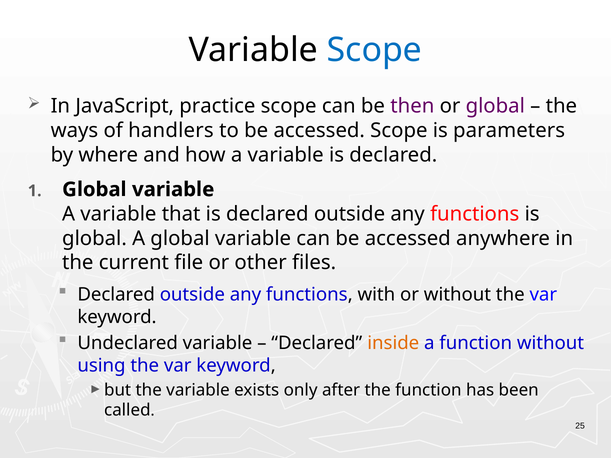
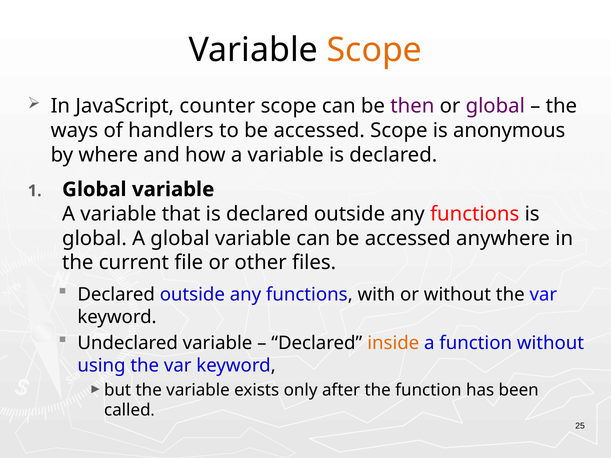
Scope colour: blue -> orange (374, 50)
practice: practice -> counter (217, 106)
parameters: parameters -> anonymous (509, 131)
